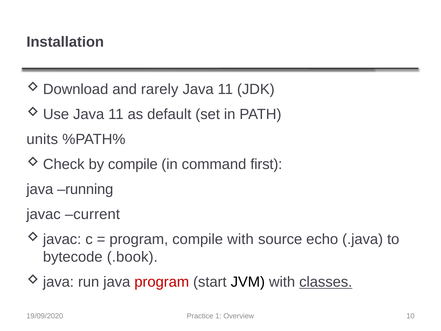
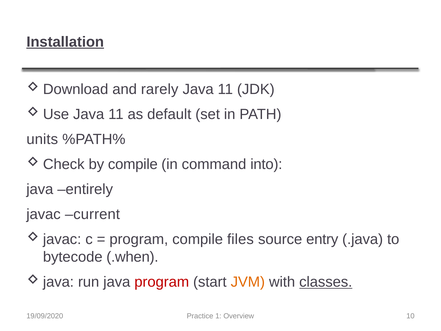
Installation underline: none -> present (65, 42)
first: first -> into (266, 164)
running: running -> entirely (85, 189)
compile with: with -> files (240, 239)
echo: echo -> entry (322, 239)
.book: .book -> .when (132, 257)
JVM colour: black -> orange (248, 282)
